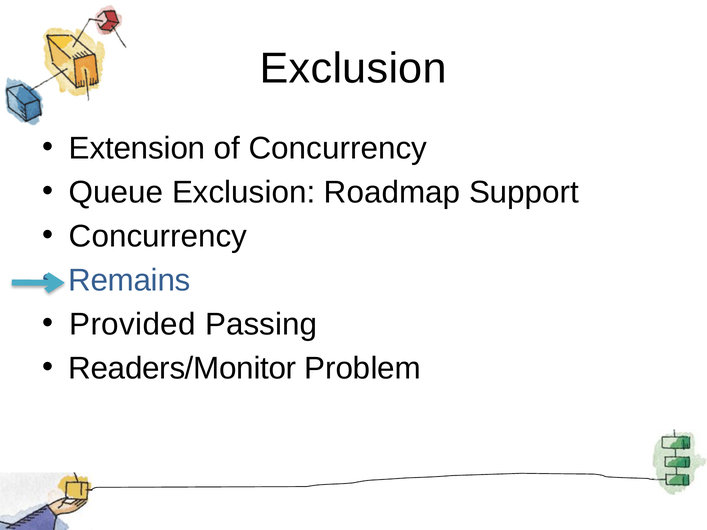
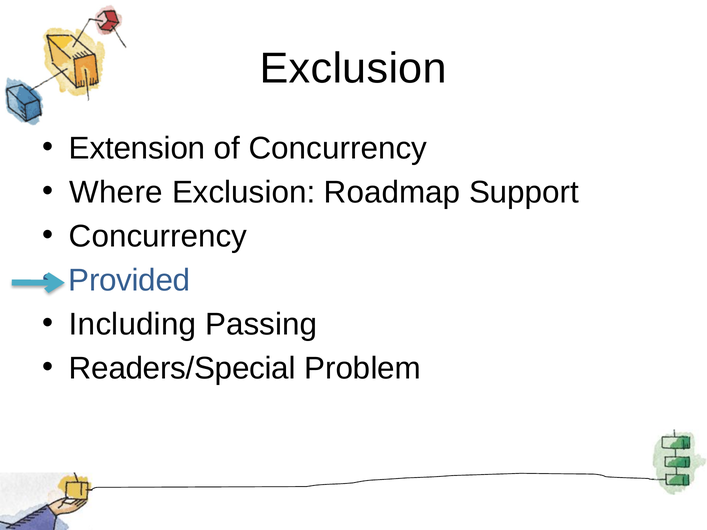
Queue: Queue -> Where (116, 192)
Remains: Remains -> Provided (129, 280)
Provided: Provided -> Including (133, 324)
Readers/Monitor: Readers/Monitor -> Readers/Special (182, 368)
